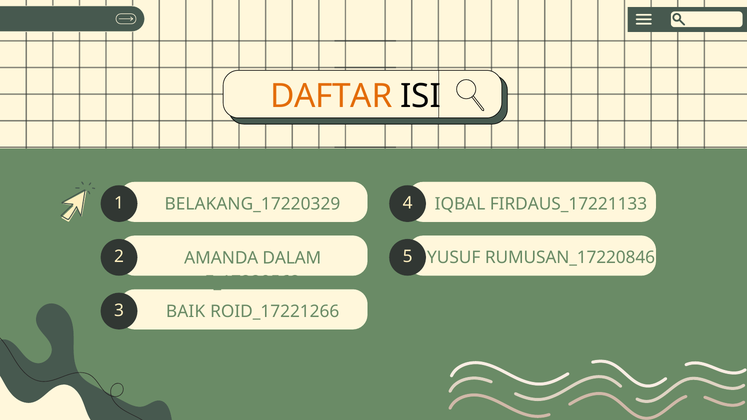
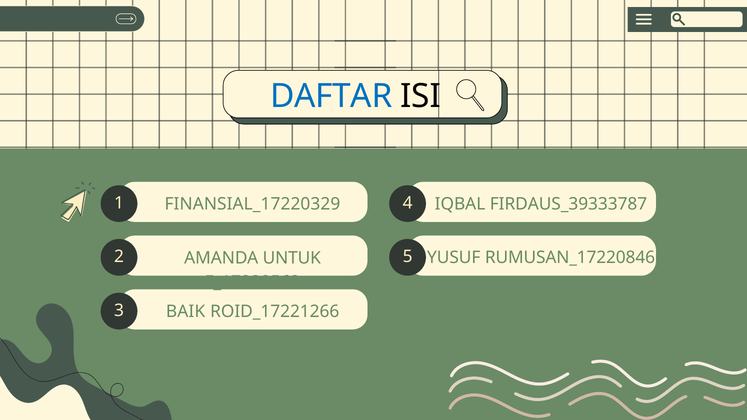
DAFTAR colour: orange -> blue (331, 96)
BELAKANG_17220329: BELAKANG_17220329 -> FINANSIAL_17220329 (252, 204)
FIRDAUS_17221133: FIRDAUS_17221133 -> FIRDAUS_39333787 (568, 204)
DALAM: DALAM -> UNTUK (292, 258)
